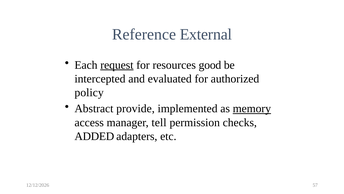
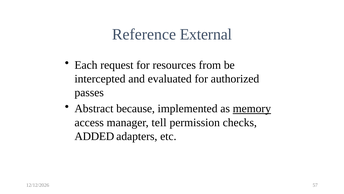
request underline: present -> none (117, 65)
good: good -> from (210, 65)
policy: policy -> passes (89, 92)
provide: provide -> because (136, 108)
